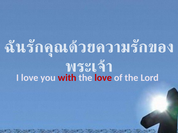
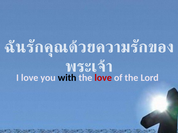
with colour: red -> black (67, 78)
